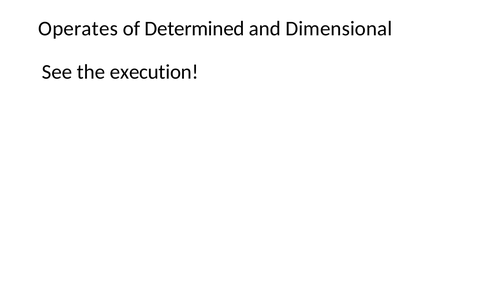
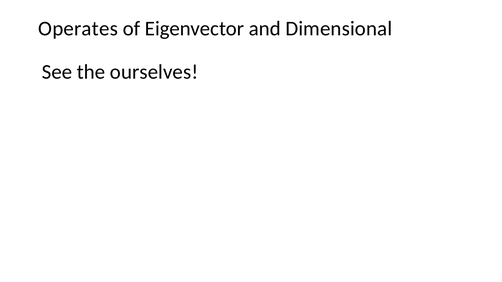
Determined: Determined -> Eigenvector (195, 29)
execution: execution -> ourselves (154, 72)
